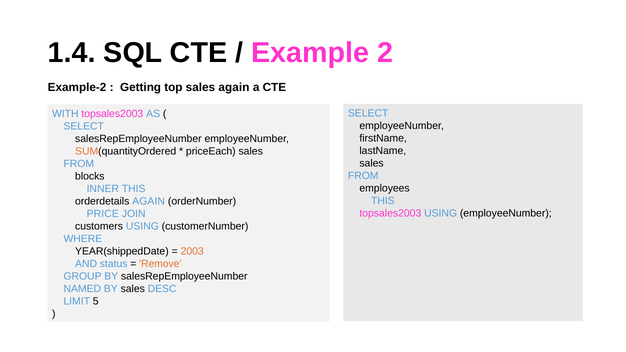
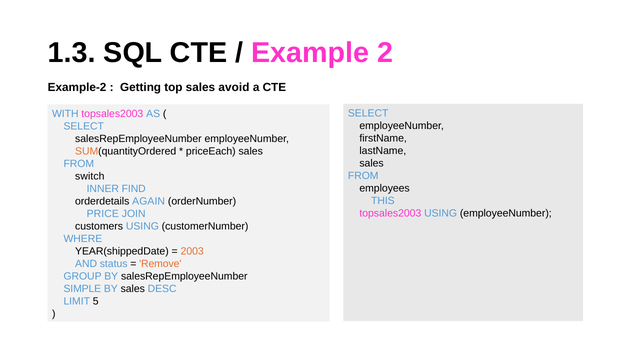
1.4: 1.4 -> 1.3 (72, 53)
sales again: again -> avoid (234, 88)
blocks: blocks -> switch (90, 176)
INNER THIS: THIS -> FIND (134, 189)
NAMED: NAMED -> SIMPLE (82, 289)
